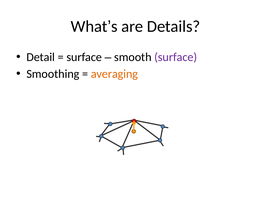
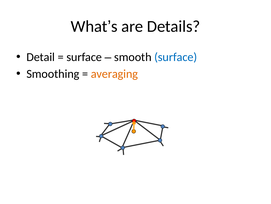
surface colour: purple -> blue (176, 57)
